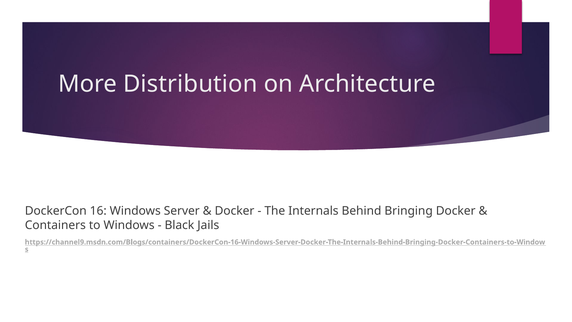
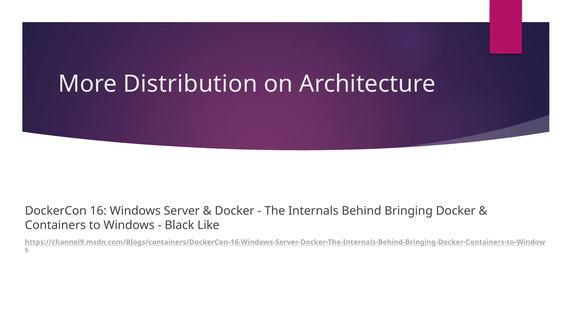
Jails: Jails -> Like (208, 225)
